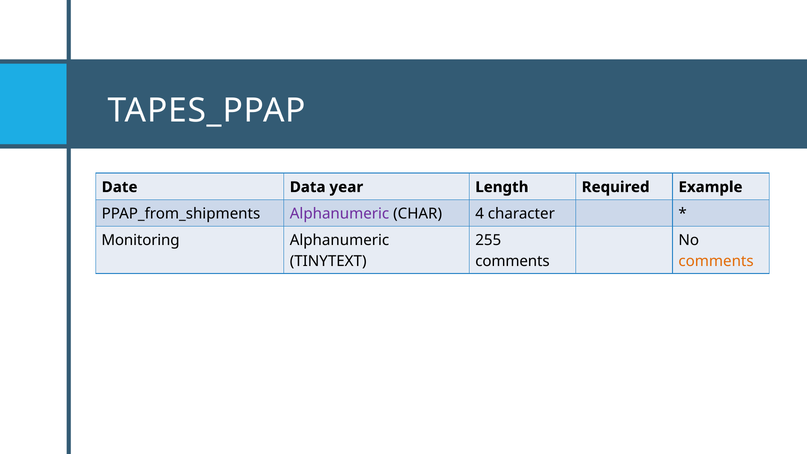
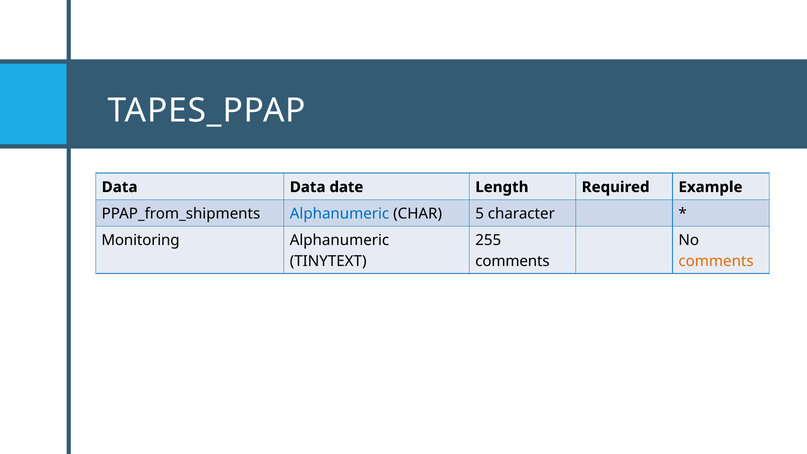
Date: Date -> Data (120, 187)
year: year -> date (346, 187)
Alphanumeric colour: purple -> blue (340, 214)
4: 4 -> 5 (480, 214)
